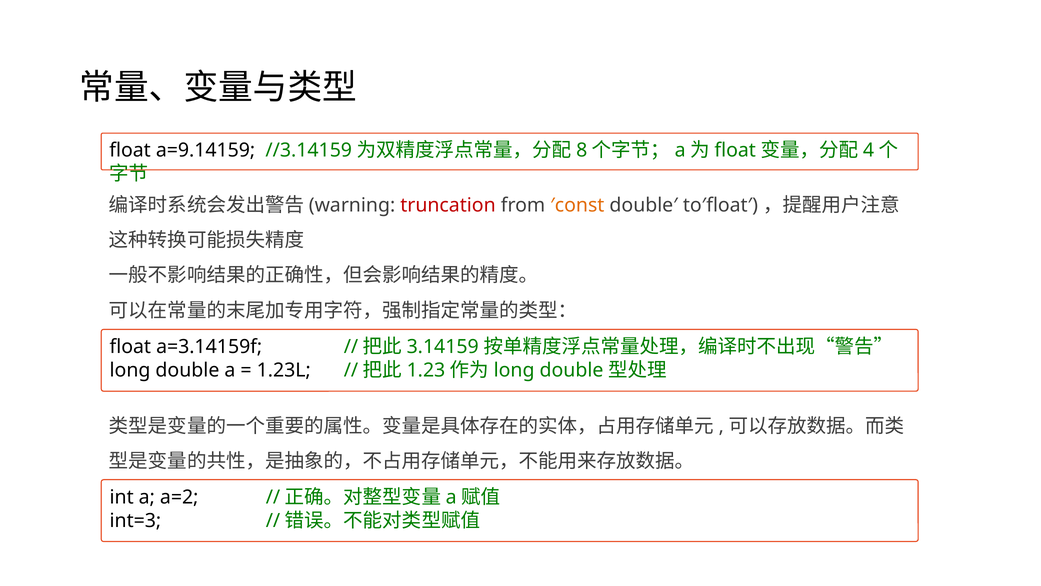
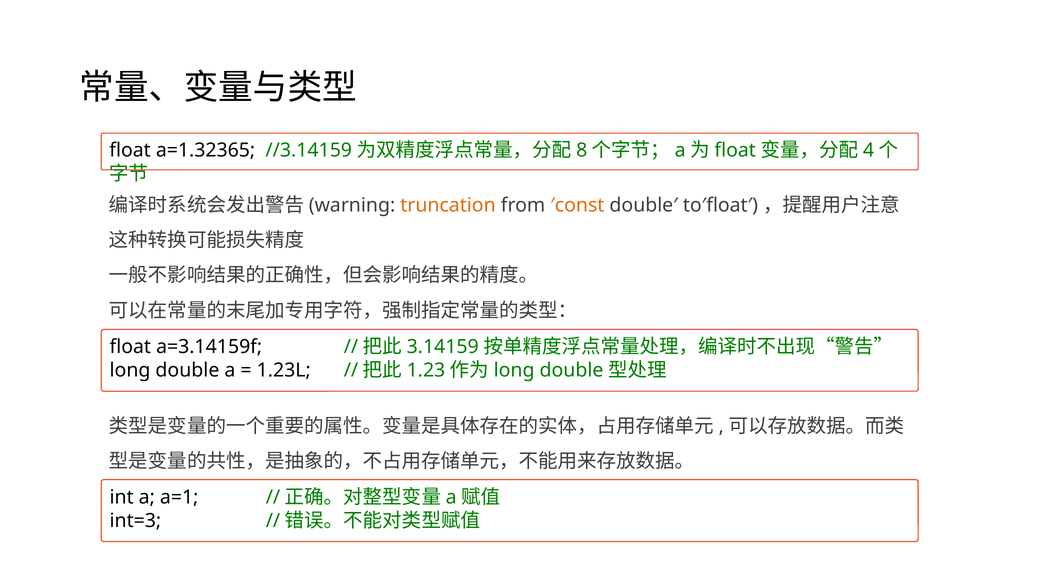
a=9.14159: a=9.14159 -> a=1.32365 (206, 150)
truncation colour: red -> orange (448, 205)
a=2: a=2 -> a=1 (179, 497)
